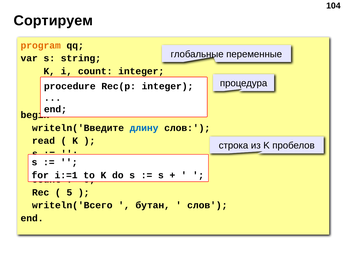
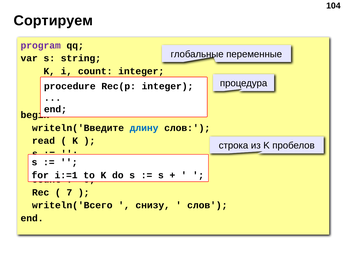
program colour: orange -> purple (41, 45)
5: 5 -> 7 (69, 192)
бутан: бутан -> снизу (153, 205)
